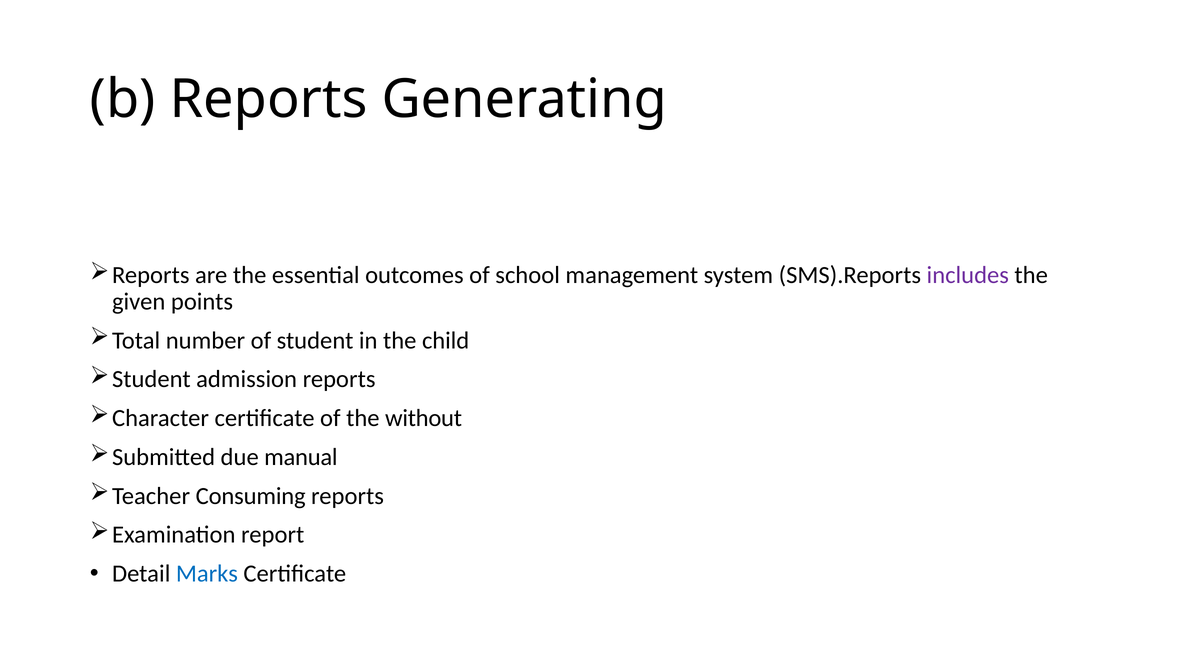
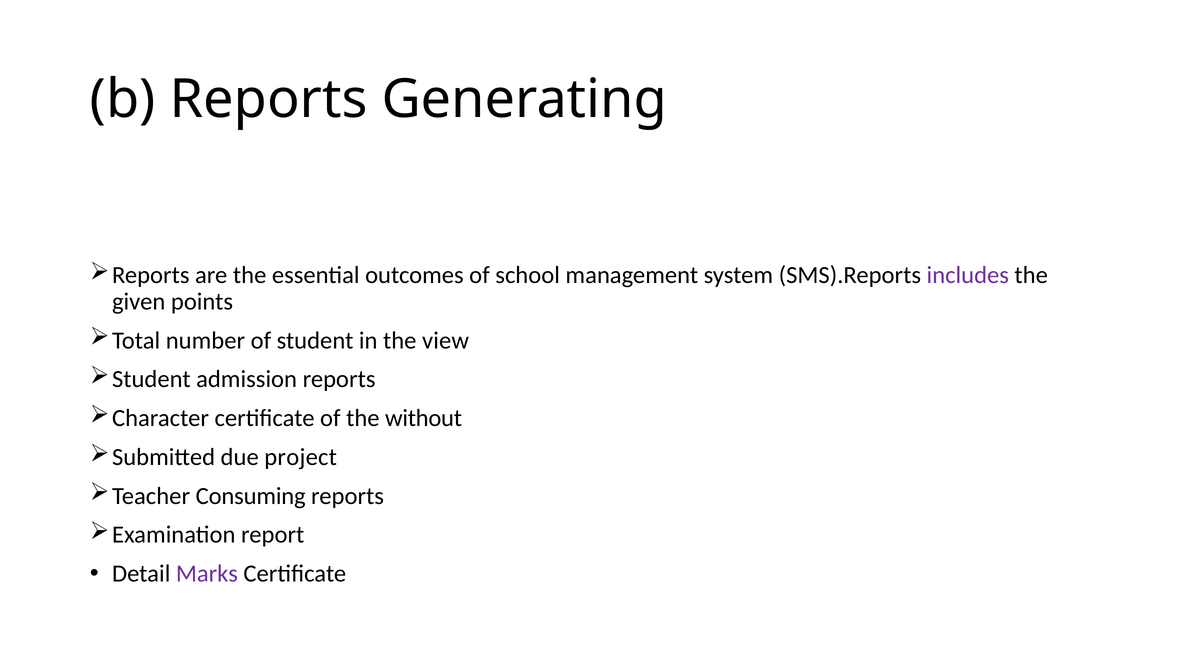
child: child -> view (446, 340)
manual: manual -> project (301, 457)
Marks colour: blue -> purple (207, 573)
